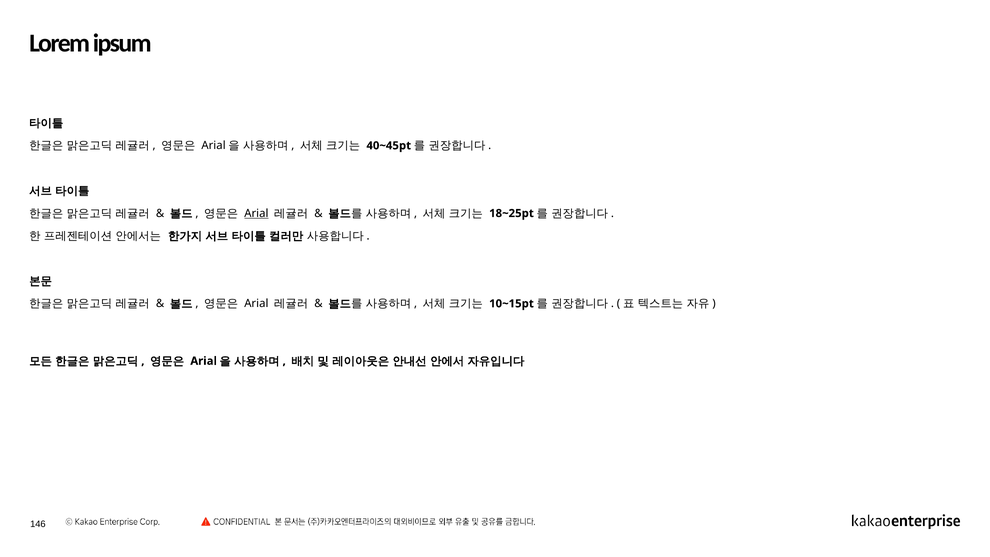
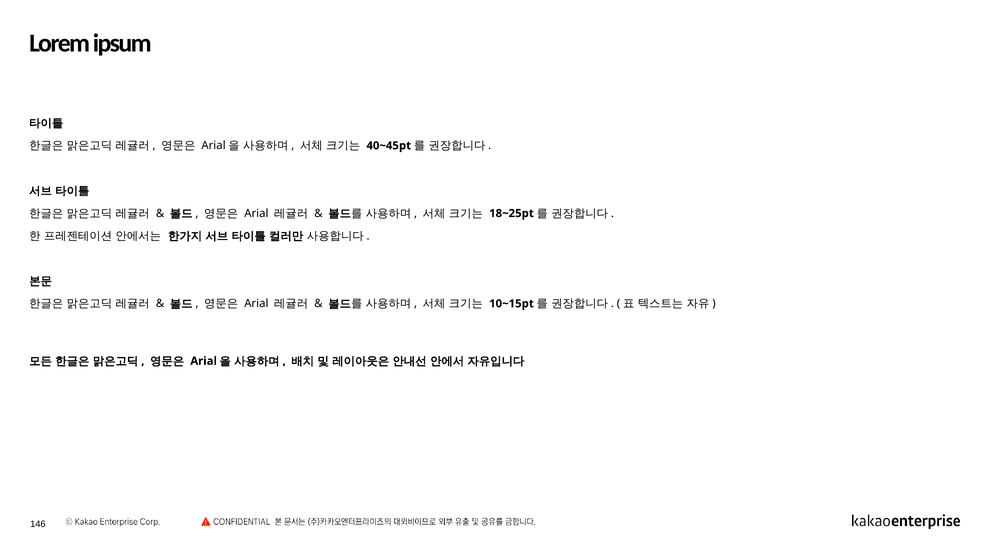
Arial underline: present -> none (256, 213)
